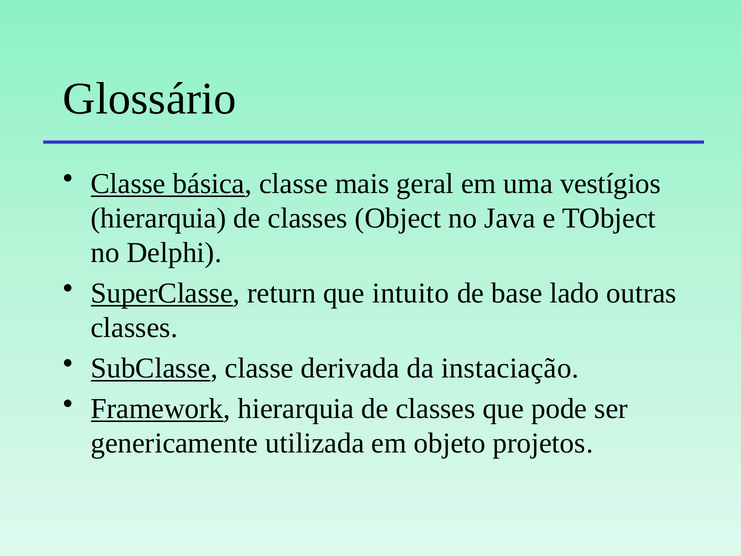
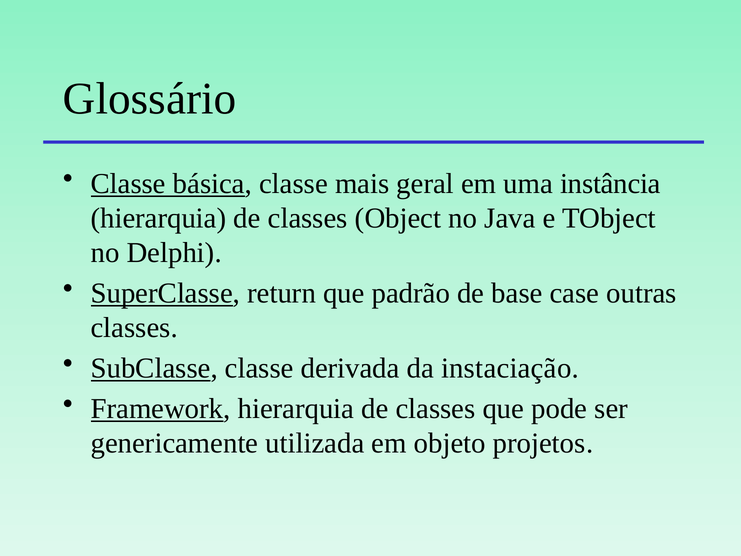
vestígios: vestígios -> instância (610, 184)
intuito: intuito -> padrão (411, 293)
lado: lado -> case (574, 293)
